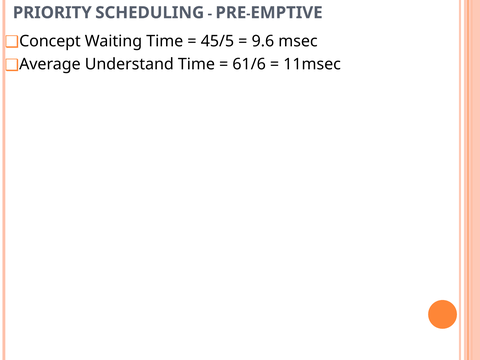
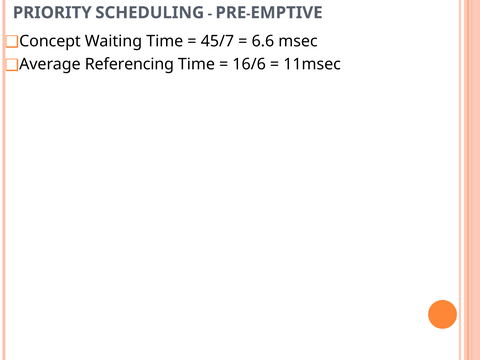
45/5: 45/5 -> 45/7 (217, 41)
9.6: 9.6 -> 6.6 (263, 41)
Understand: Understand -> Referencing (129, 64)
61/6: 61/6 -> 16/6 (249, 64)
